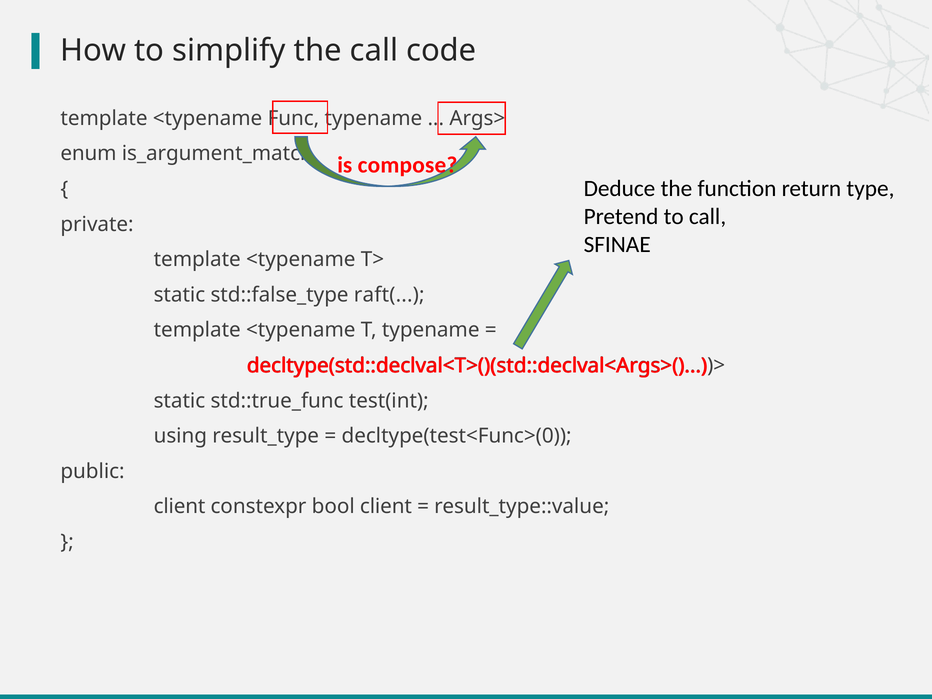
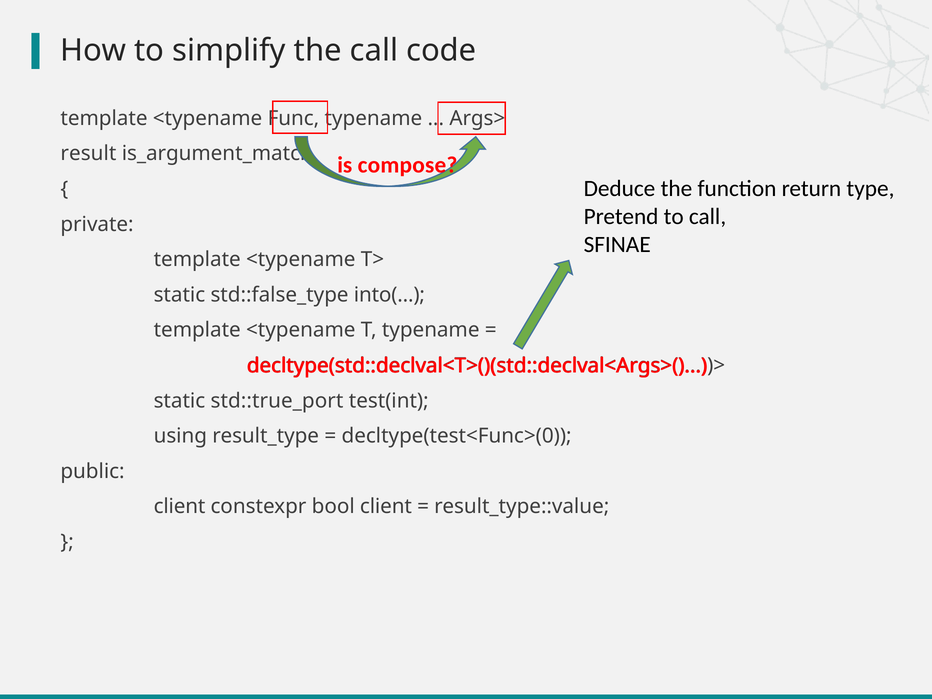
enum: enum -> result (88, 154)
raft(: raft( -> into( (389, 295)
std::true_func: std::true_func -> std::true_port (277, 401)
